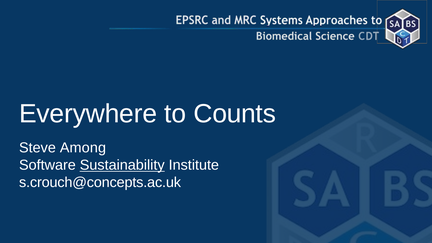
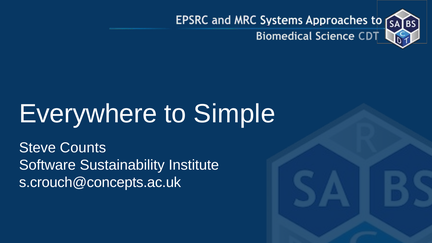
Counts: Counts -> Simple (234, 114)
Among: Among -> Counts (83, 148)
Sustainability underline: present -> none (122, 165)
